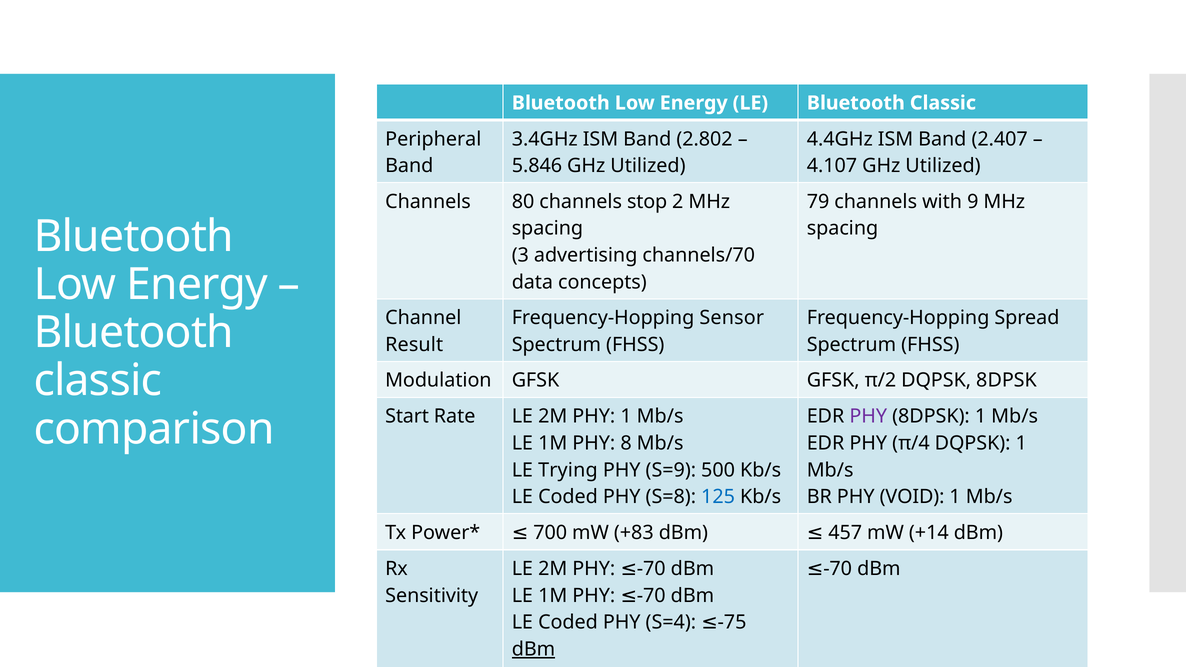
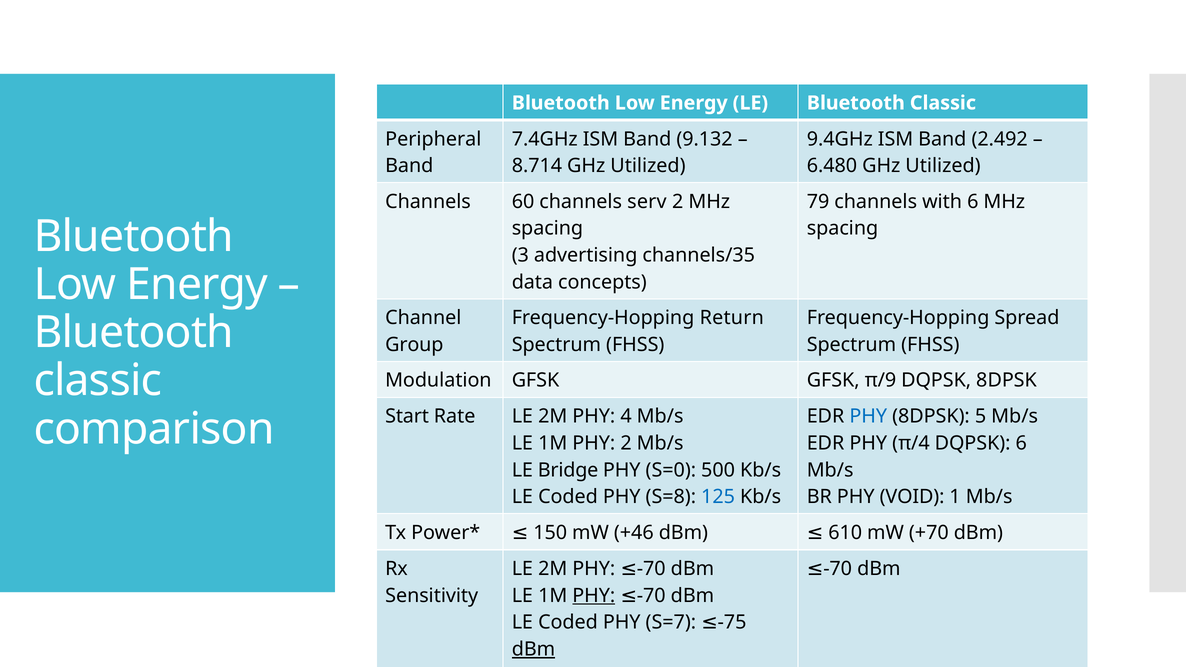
3.4GHz: 3.4GHz -> 7.4GHz (545, 139)
2.802: 2.802 -> 9.132 (705, 139)
4.4GHz: 4.4GHz -> 9.4GHz (840, 139)
2.407: 2.407 -> 2.492 (1000, 139)
5.846: 5.846 -> 8.714 (537, 166)
4.107: 4.107 -> 6.480 (832, 166)
80: 80 -> 60 (523, 202)
stop: stop -> serv (647, 202)
with 9: 9 -> 6 (973, 202)
channels/70: channels/70 -> channels/35 (699, 255)
Sensor: Sensor -> Return (732, 318)
Result: Result -> Group (414, 345)
π/2: π/2 -> π/9 (881, 380)
PHY 1: 1 -> 4 (626, 417)
PHY colour: purple -> blue (868, 417)
8DPSK 1: 1 -> 5 (981, 417)
PHY 8: 8 -> 2 (626, 443)
DQPSK 1: 1 -> 6 (1021, 443)
Trying: Trying -> Bridge (568, 470)
S=9: S=9 -> S=0 (671, 470)
700: 700 -> 150 (550, 533)
+83: +83 -> +46 (634, 533)
457: 457 -> 610 (845, 533)
+14: +14 -> +70 (929, 533)
PHY underline: none -> present (594, 596)
S=4: S=4 -> S=7 (671, 622)
